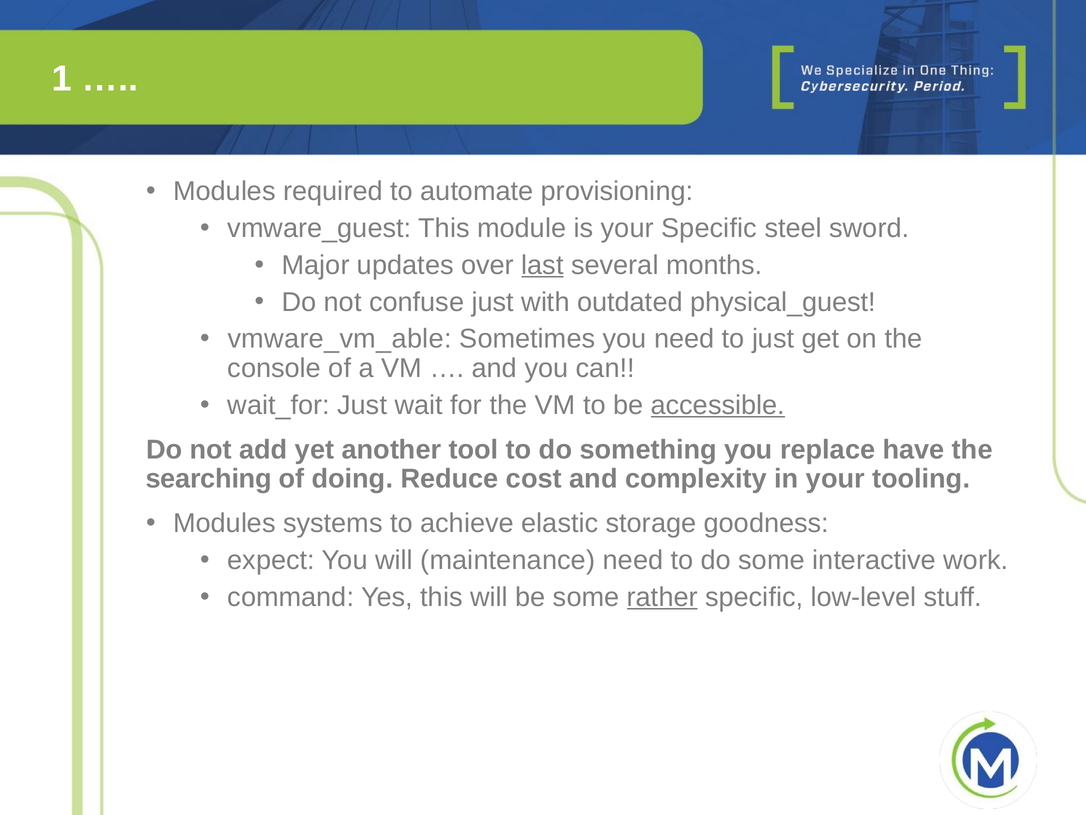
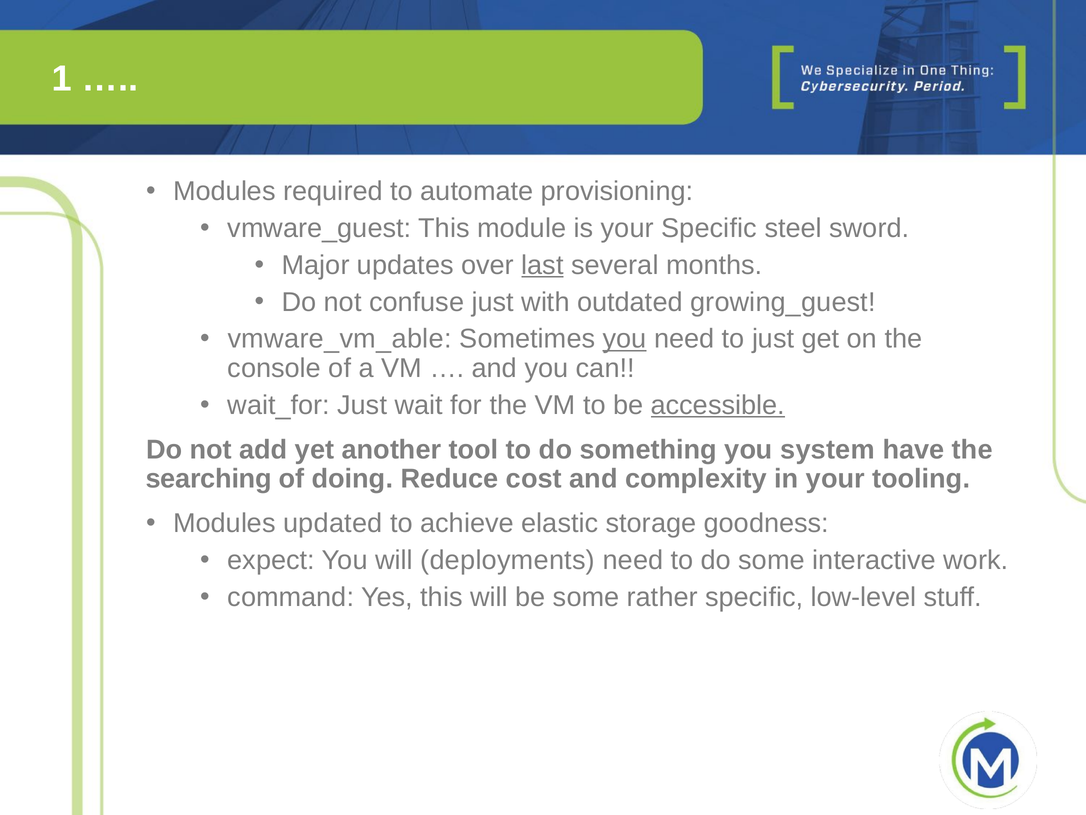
physical_guest: physical_guest -> growing_guest (783, 302)
you underline: none -> present (625, 339)
replace: replace -> system (828, 449)
systems: systems -> updated (333, 523)
maintenance: maintenance -> deployments (508, 560)
rather underline: present -> none (662, 597)
